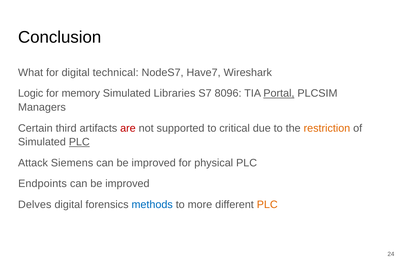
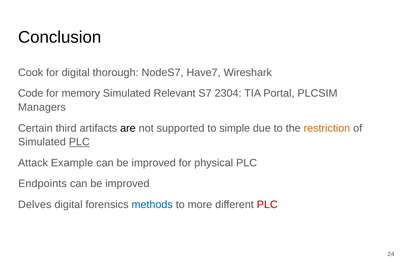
What: What -> Cook (31, 73)
technical: technical -> thorough (116, 73)
Logic: Logic -> Code (31, 94)
Libraries: Libraries -> Relevant (175, 94)
8096: 8096 -> 2304 (228, 94)
Portal underline: present -> none (279, 94)
are colour: red -> black (128, 128)
critical: critical -> simple (235, 128)
Siemens: Siemens -> Example (72, 163)
PLC colour: orange -> red (267, 205)
